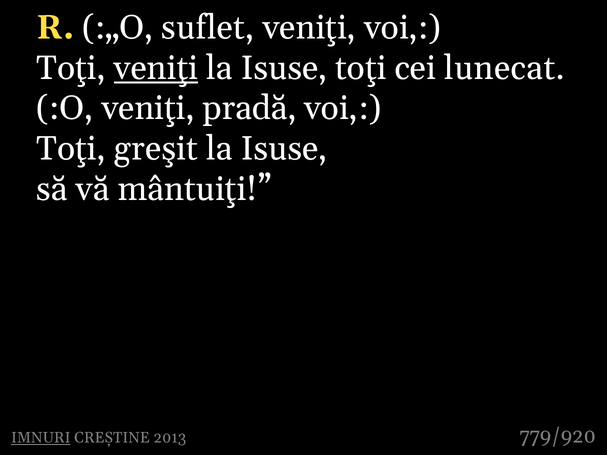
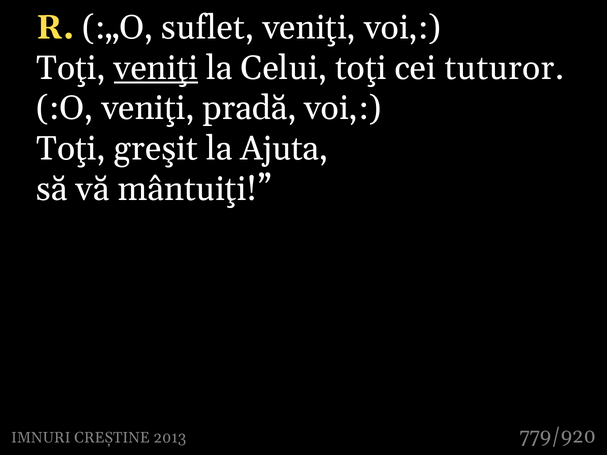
Isuse: Isuse -> Celui (284, 68)
lunecat: lunecat -> tuturor (505, 68)
Isuse: Isuse -> Ajuta (284, 149)
IMNURI underline: present -> none (41, 438)
